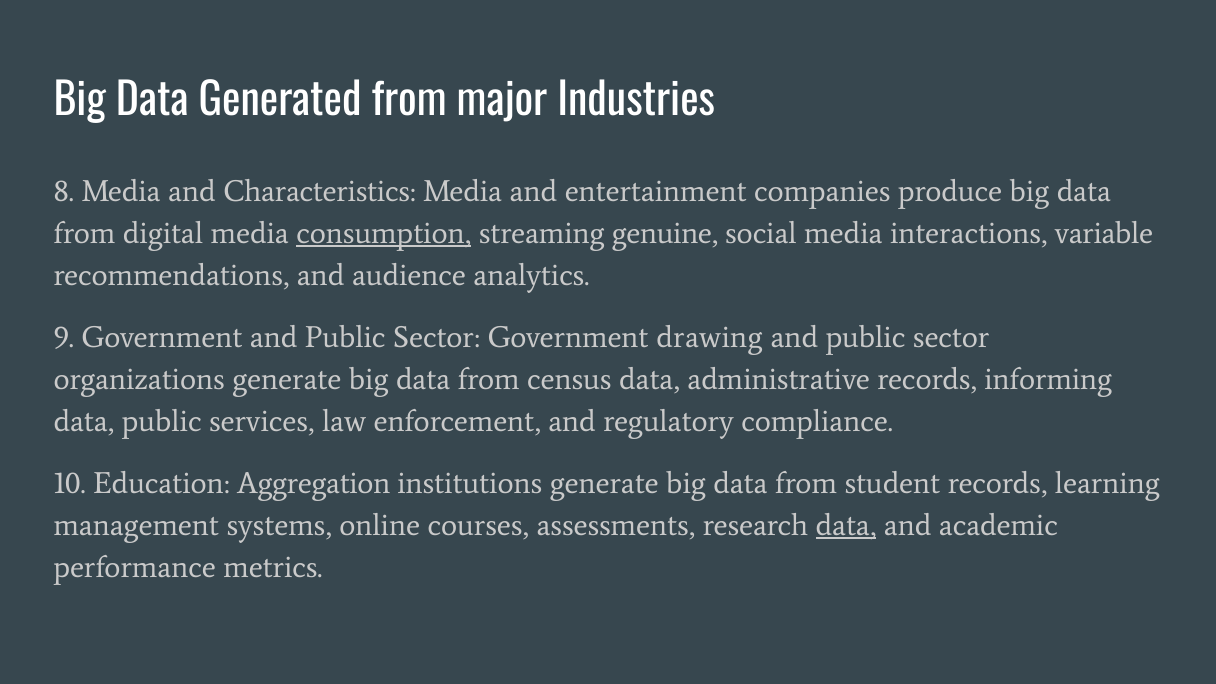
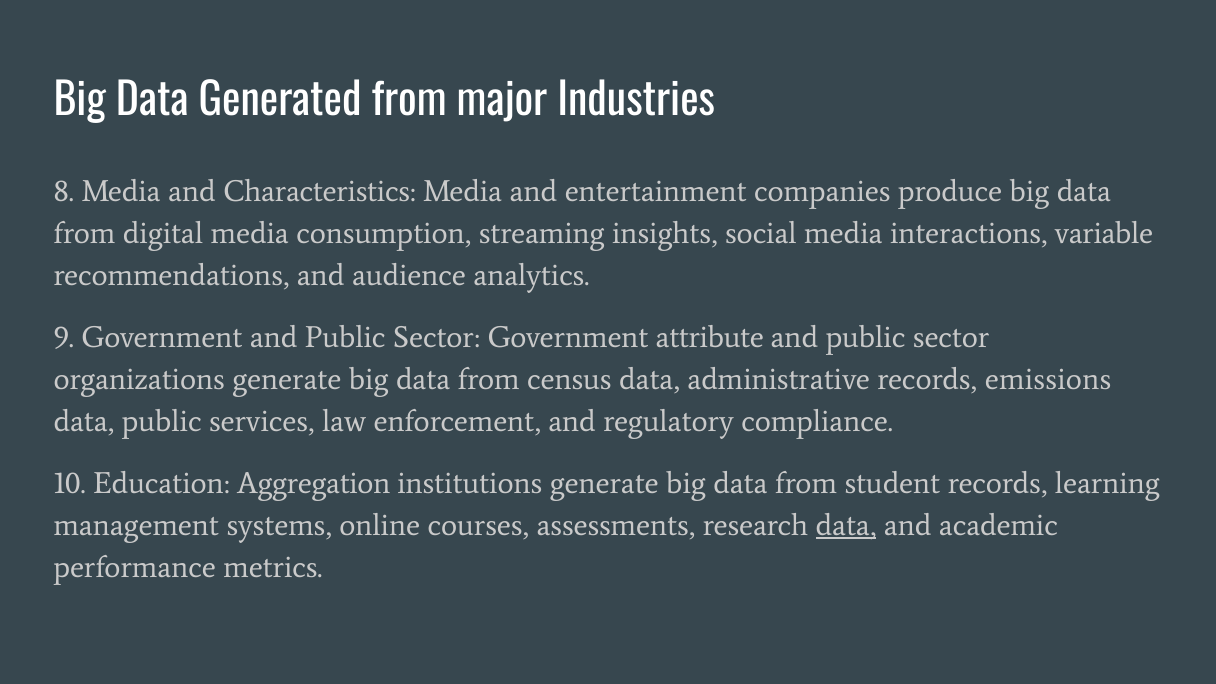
consumption underline: present -> none (384, 233)
genuine: genuine -> insights (665, 233)
drawing: drawing -> attribute (710, 337)
informing: informing -> emissions (1048, 379)
